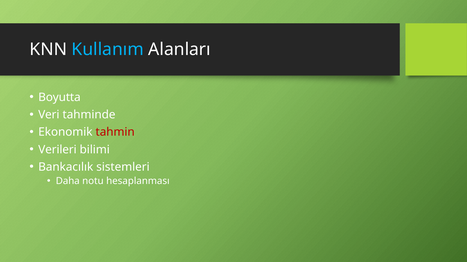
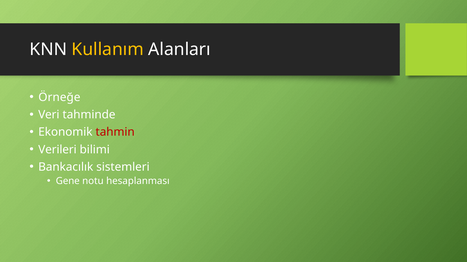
Kullanım colour: light blue -> yellow (108, 49)
Boyutta: Boyutta -> Örneğe (59, 97)
Daha: Daha -> Gene (68, 181)
